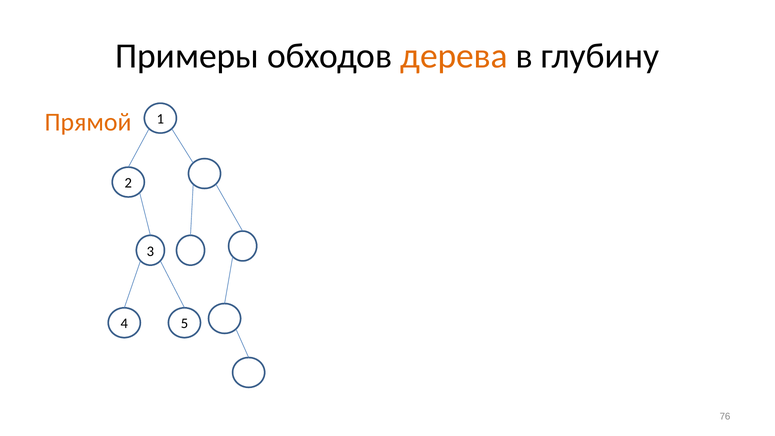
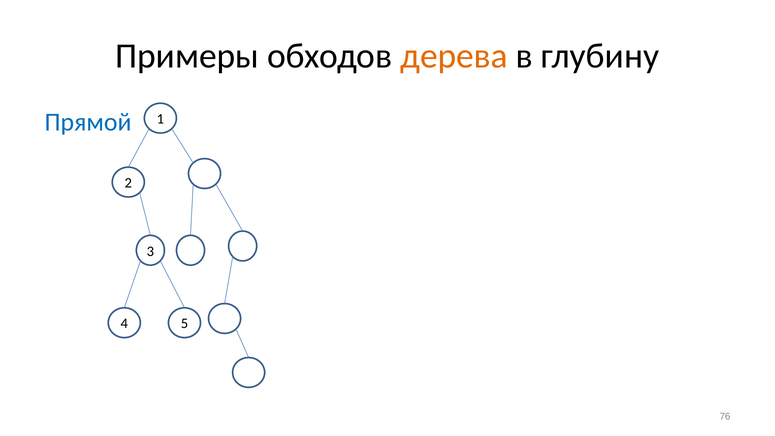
Прямой colour: orange -> blue (88, 122)
